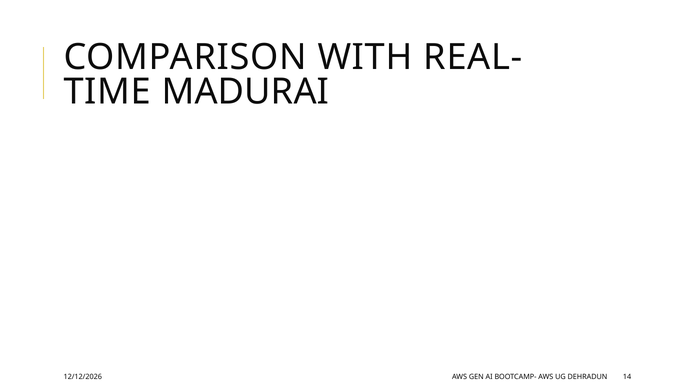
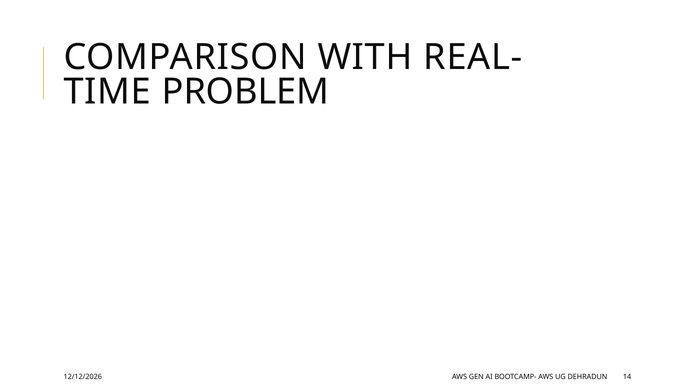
MADURAI: MADURAI -> PROBLEM (246, 92)
